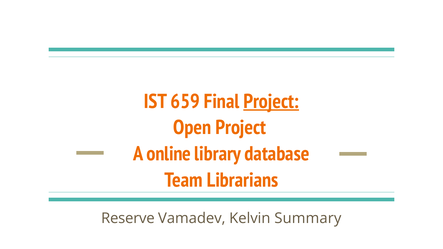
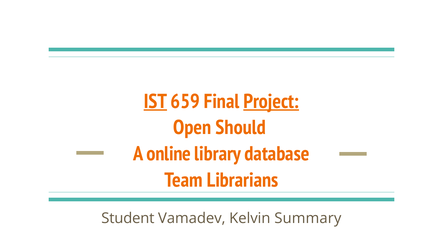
IST underline: none -> present (155, 101)
Open Project: Project -> Should (241, 128)
Reserve: Reserve -> Student (128, 218)
